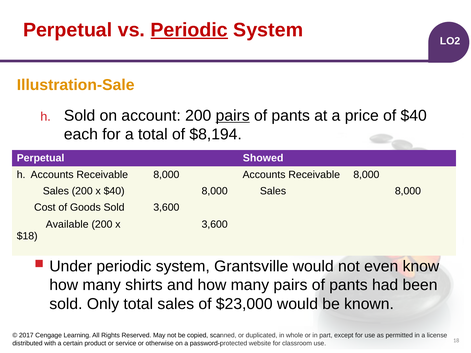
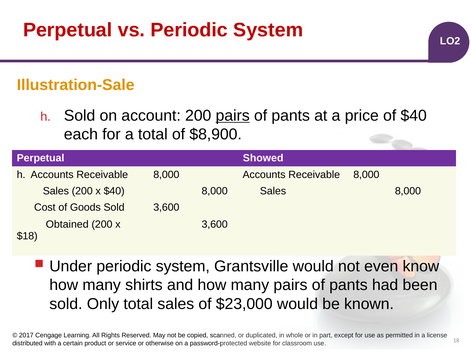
Periodic underline: present -> none (189, 30)
$8,194: $8,194 -> $8,900 (216, 135)
Available: Available -> Obtained (67, 224)
